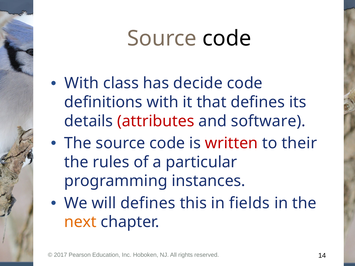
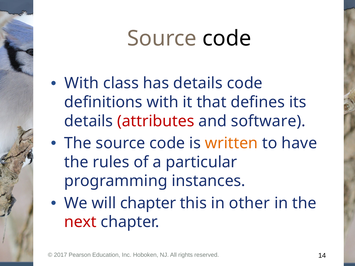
has decide: decide -> details (198, 83)
written colour: red -> orange (231, 143)
their: their -> have (299, 143)
will defines: defines -> chapter (148, 203)
fields: fields -> other (249, 203)
next colour: orange -> red (80, 222)
